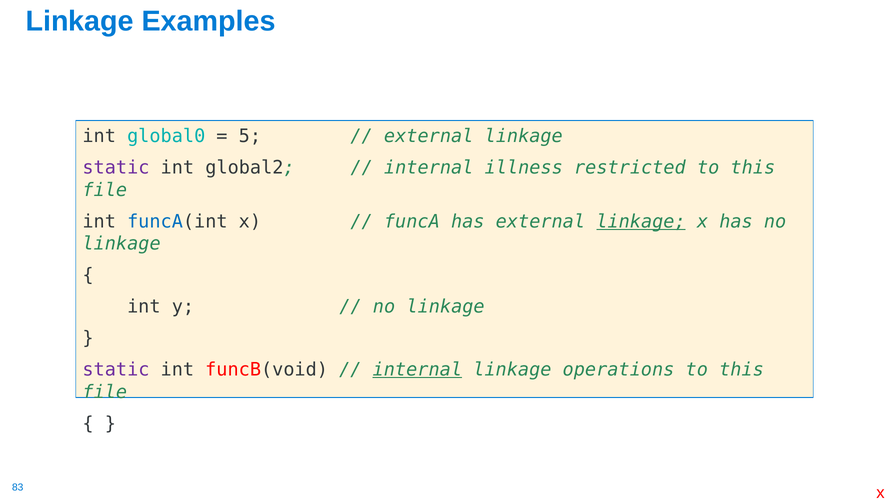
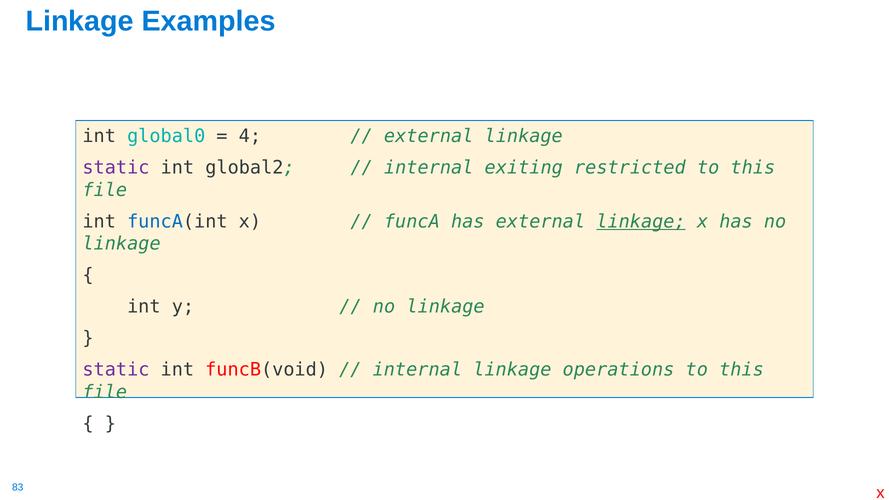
5: 5 -> 4 (250, 136)
illness: illness -> exiting (524, 168)
internal underline: present -> none (417, 370)
